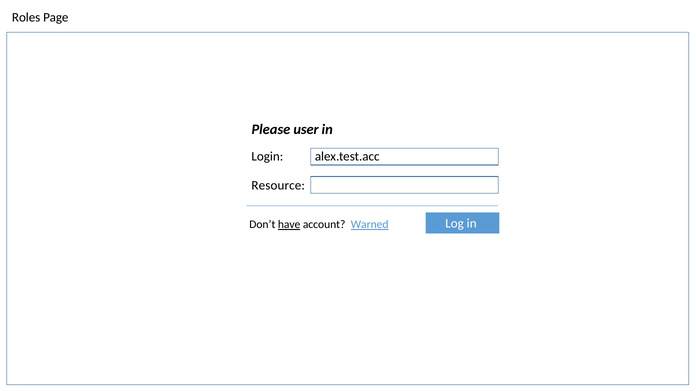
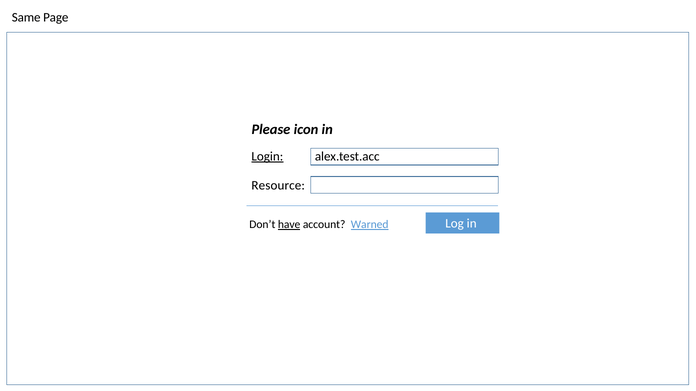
Roles: Roles -> Same (26, 17)
user: user -> icon (306, 130)
Login underline: none -> present (267, 157)
